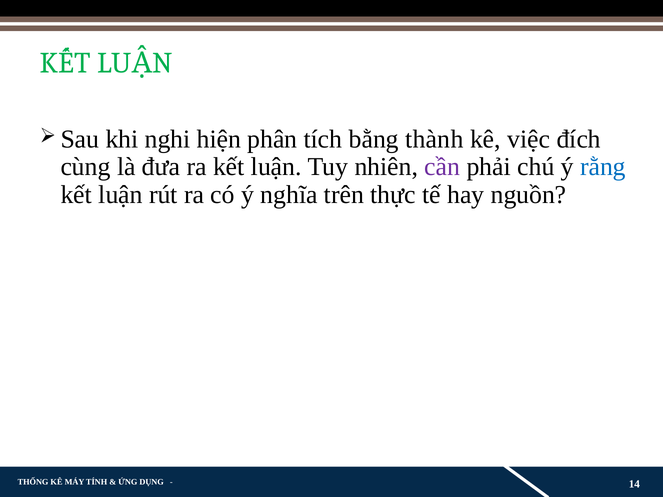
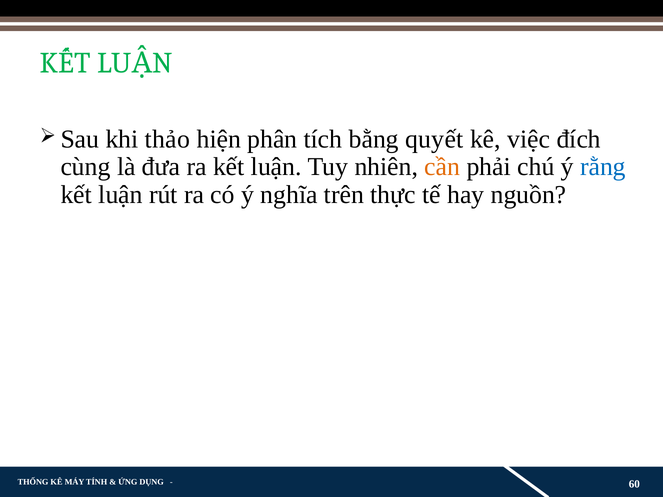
nghi: nghi -> thảo (167, 139)
thành: thành -> quyết (434, 139)
cần colour: purple -> orange (442, 167)
14: 14 -> 60 (634, 484)
